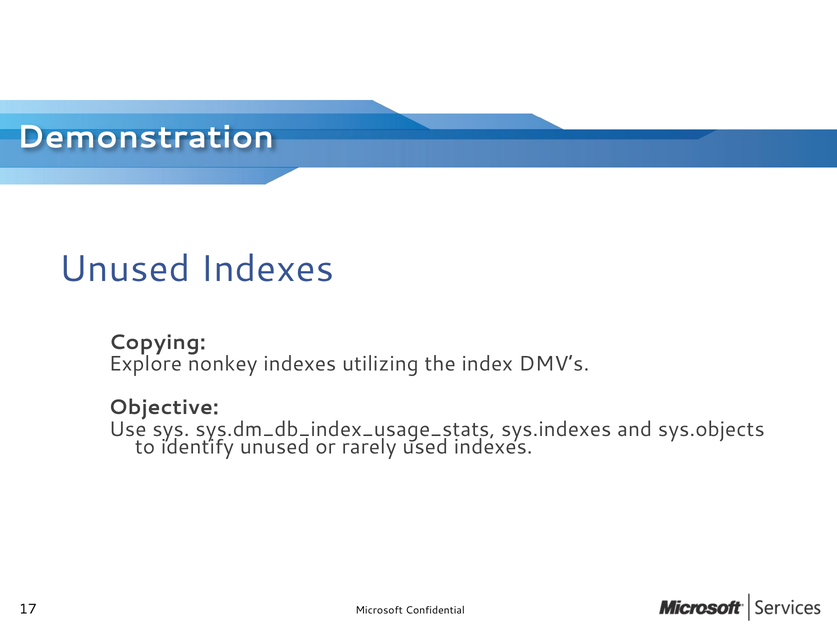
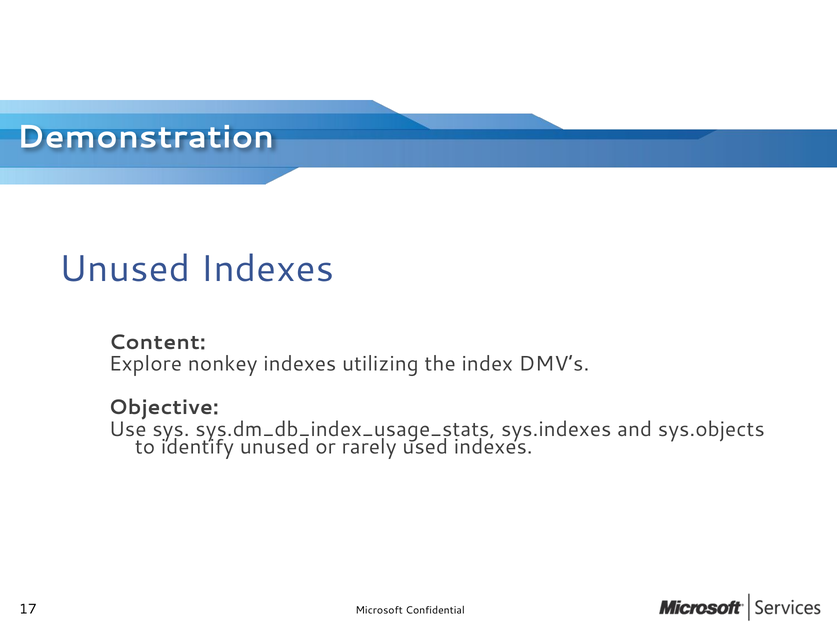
Copying: Copying -> Content (157, 342)
